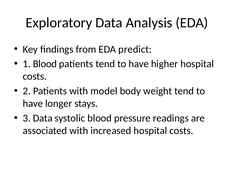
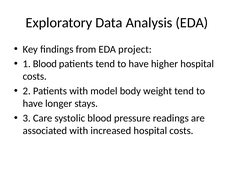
predict: predict -> project (135, 49)
3 Data: Data -> Care (43, 118)
